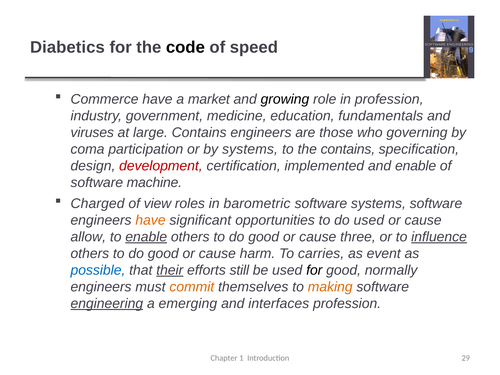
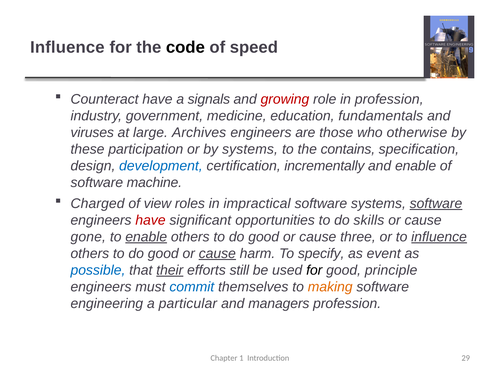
Diabetics: Diabetics -> Influence (67, 47)
Commerce: Commerce -> Counteract (105, 99)
market: market -> signals (209, 99)
growing colour: black -> red (285, 99)
large Contains: Contains -> Archives (199, 133)
governing: governing -> otherwise (417, 133)
coma: coma -> these (88, 149)
development colour: red -> blue (161, 166)
implemented: implemented -> incrementally (324, 166)
barometric: barometric -> impractical (257, 203)
software underline: none -> present (436, 203)
have colour: orange -> red (150, 220)
do used: used -> skills (369, 220)
allow: allow -> gone (88, 237)
cause underline: none -> present (217, 254)
carries: carries -> specify (321, 254)
normally: normally -> principle (391, 270)
commit colour: orange -> blue (192, 287)
engineering underline: present -> none (107, 304)
emerging: emerging -> particular (188, 304)
interfaces: interfaces -> managers (279, 304)
